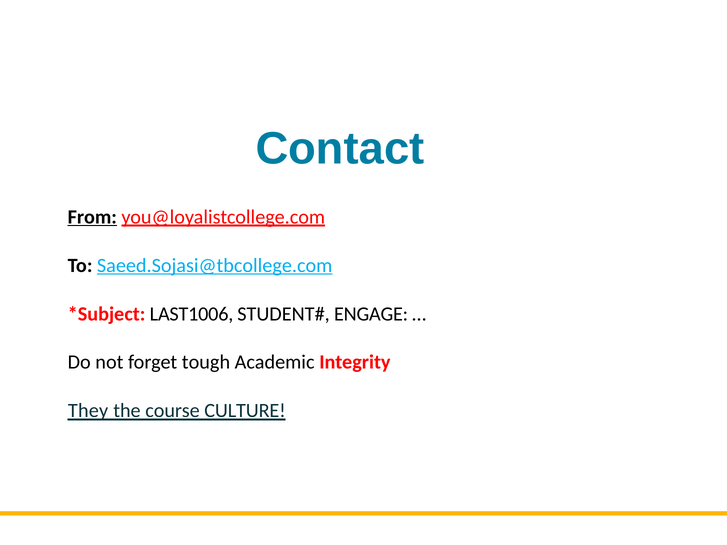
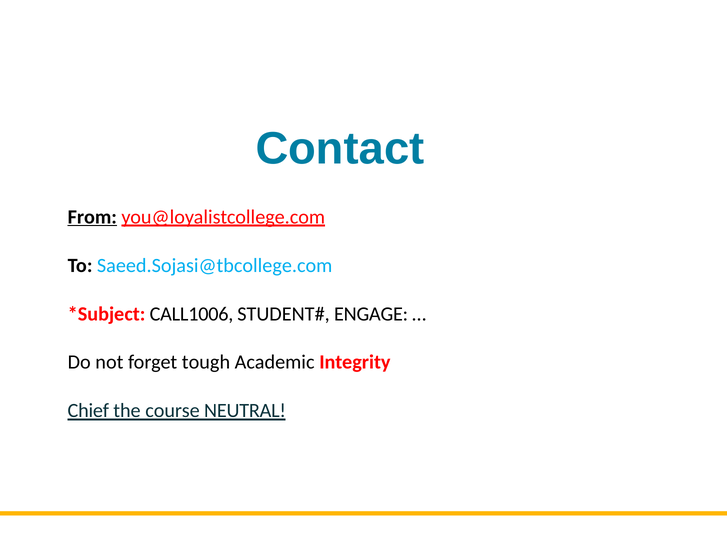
Saeed.Sojasi@tbcollege.com underline: present -> none (215, 266)
LAST1006: LAST1006 -> CALL1006 (192, 314)
They: They -> Chief (88, 411)
CULTURE: CULTURE -> NEUTRAL (245, 411)
